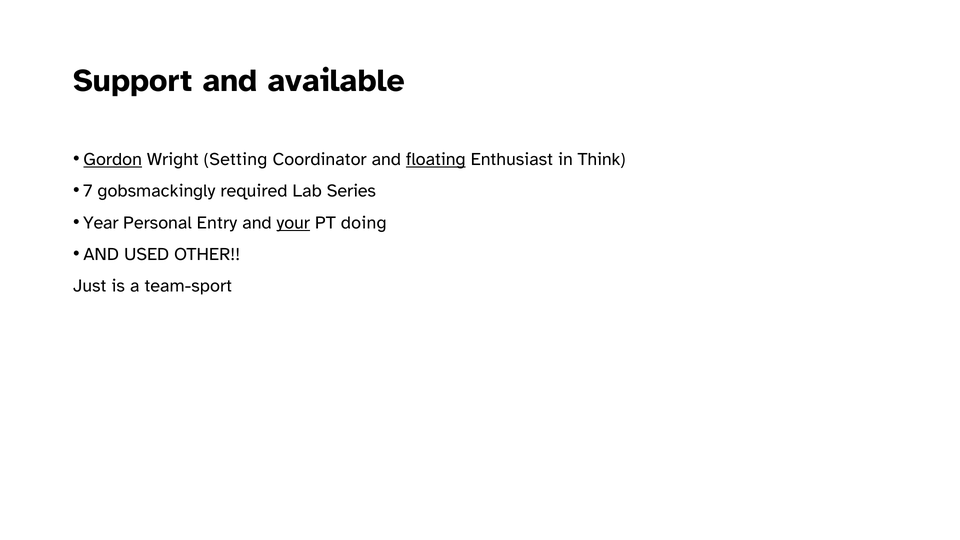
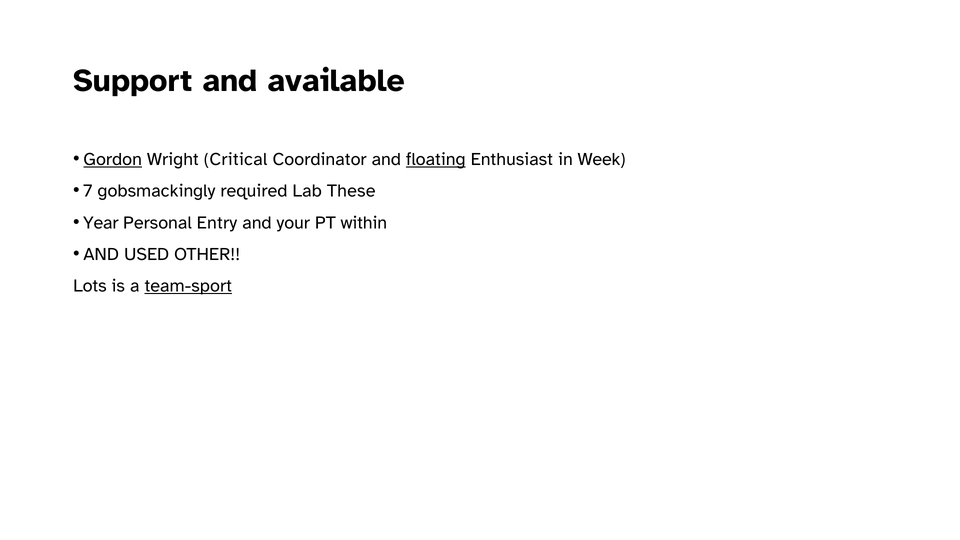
Setting: Setting -> Critical (236, 159)
Think: Think -> Week (602, 159)
Series: Series -> These (351, 191)
your underline: present -> none (293, 223)
doing: doing -> within (364, 223)
Just: Just -> Lots (90, 286)
team-sport underline: none -> present (188, 286)
